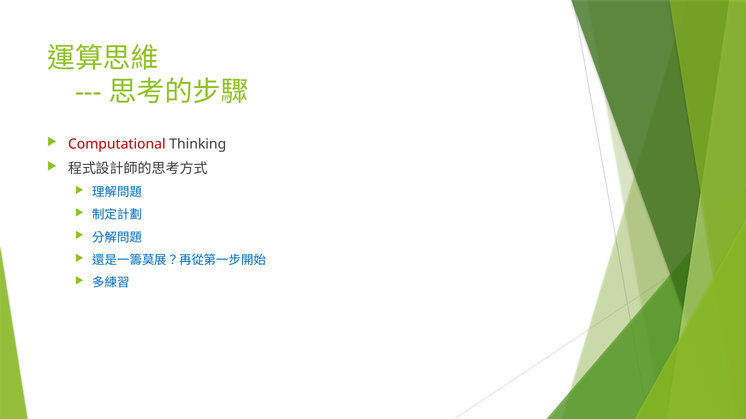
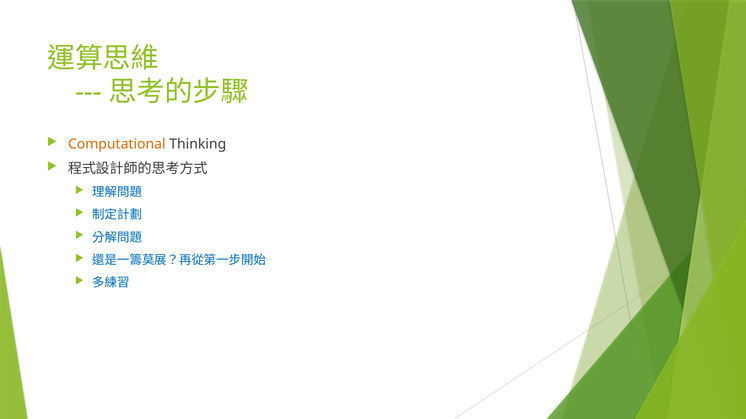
Computational colour: red -> orange (117, 144)
